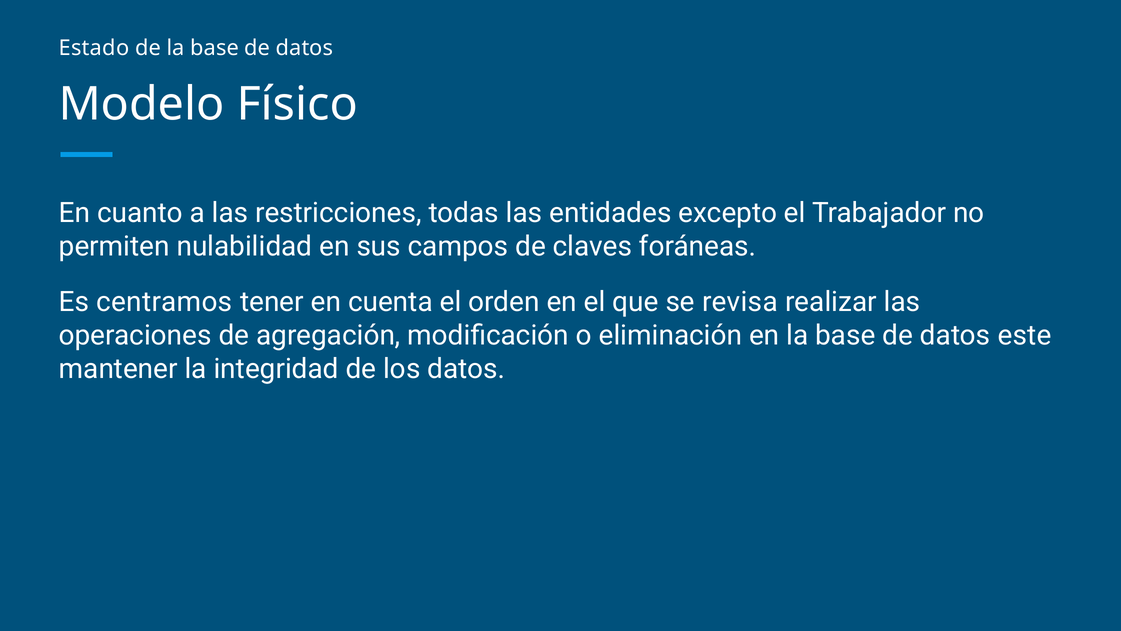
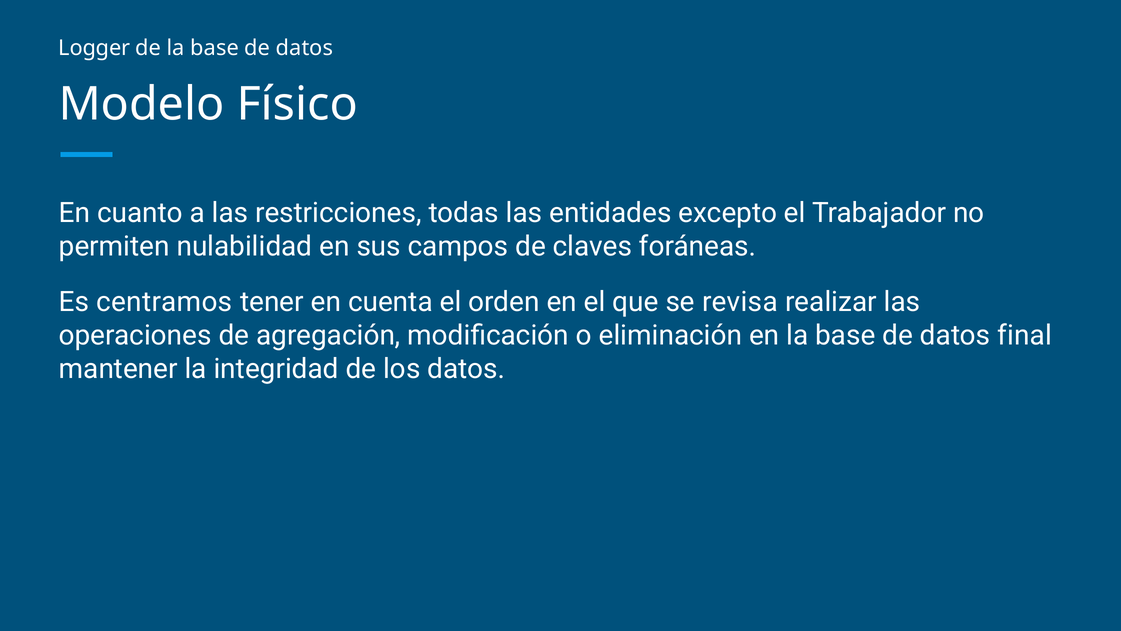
Estado: Estado -> Logger (94, 48)
este: este -> final (1025, 335)
